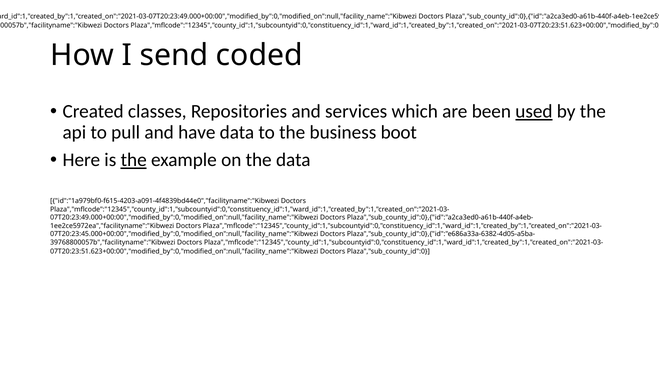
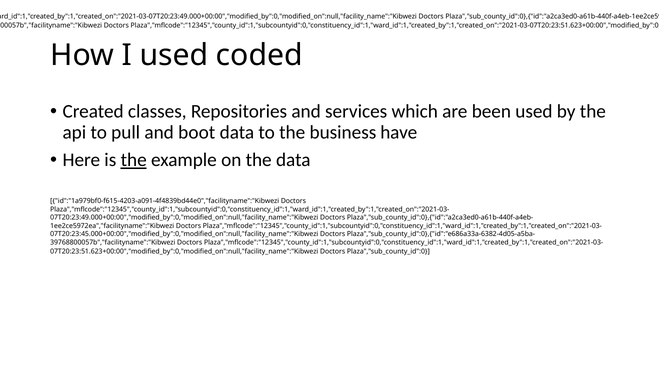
I send: send -> used (174, 55)
used underline: present -> none (534, 111)
have: have -> boot (197, 132)
boot: boot -> have (399, 132)
